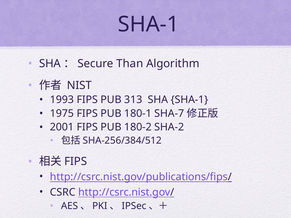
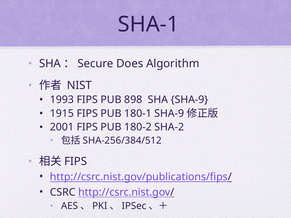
Than: Than -> Does (130, 64)
313: 313 -> 898 (133, 100)
SHA SHA-1: SHA-1 -> SHA-9 (190, 100)
1975: 1975 -> 1915 (62, 113)
180-1 SHA-7: SHA-7 -> SHA-9 (169, 113)
